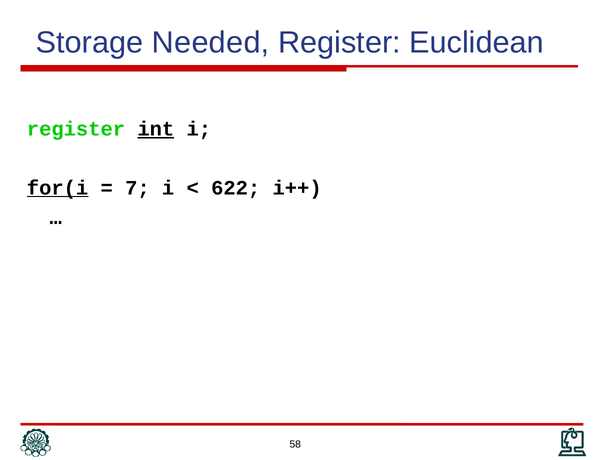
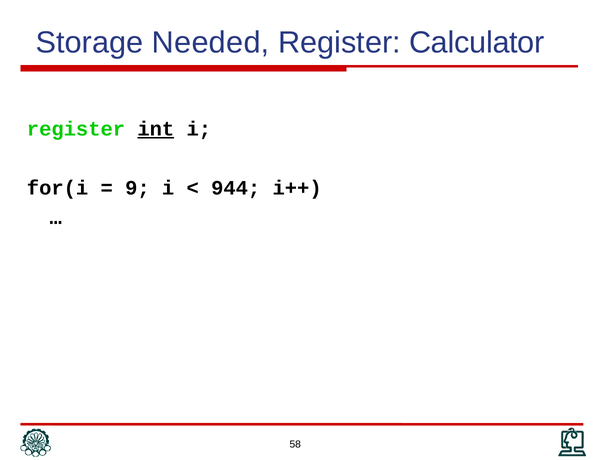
Euclidean: Euclidean -> Calculator (477, 43)
for(i underline: present -> none (58, 188)
7: 7 -> 9 (137, 188)
622: 622 -> 944 (236, 188)
